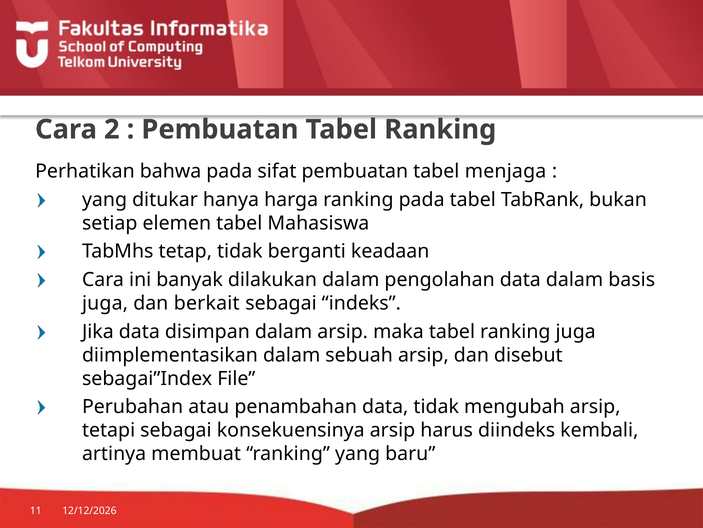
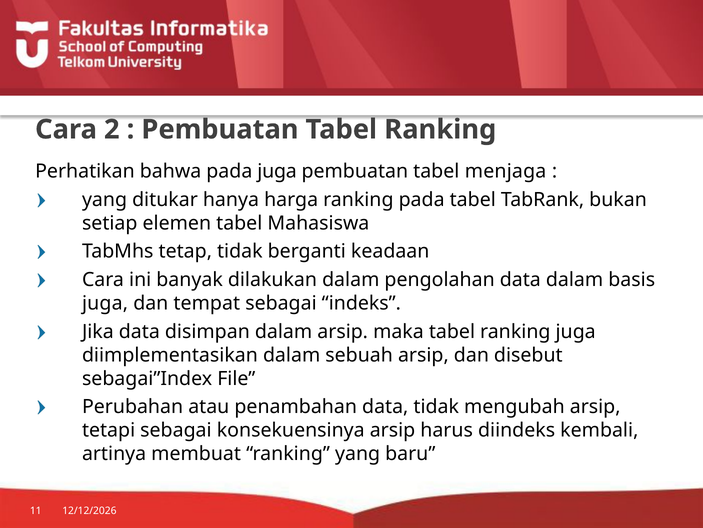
pada sifat: sifat -> juga (277, 171)
berkait: berkait -> tempat (207, 303)
